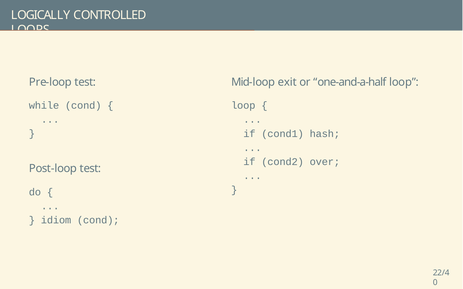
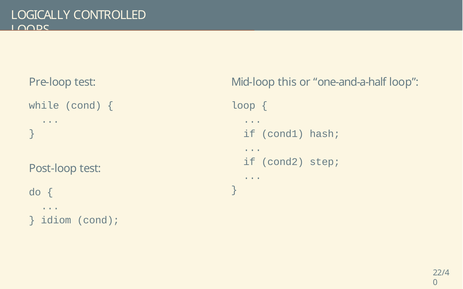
exit: exit -> this (287, 82)
over: over -> step (325, 162)
